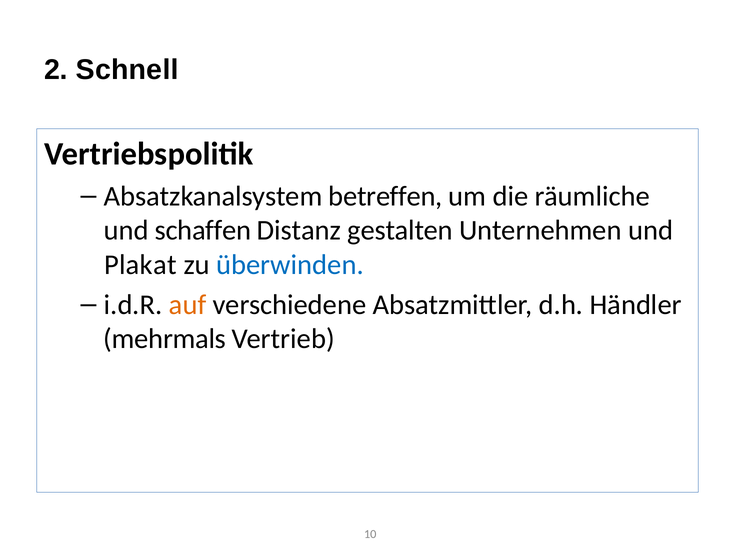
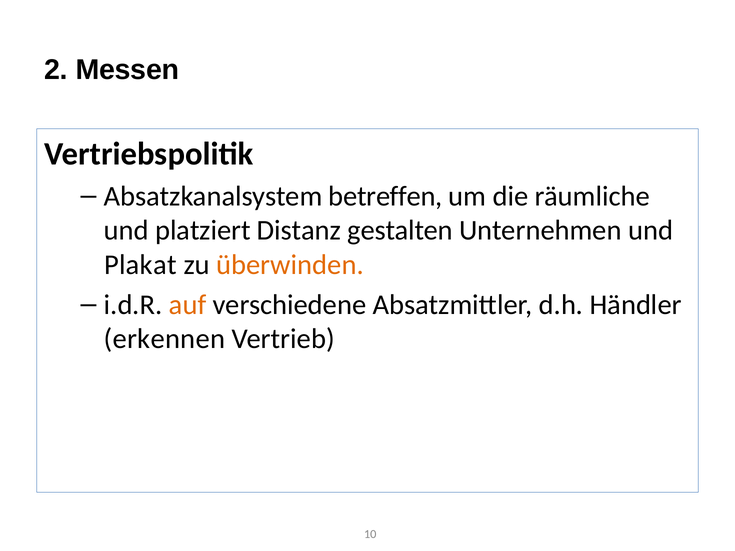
Schnell: Schnell -> Messen (127, 70)
schaffen: schaffen -> platziert (203, 231)
überwinden colour: blue -> orange (290, 265)
mehrmals: mehrmals -> erkennen (165, 339)
